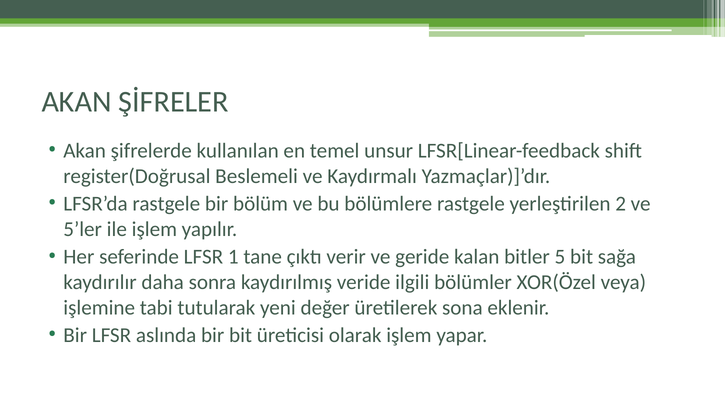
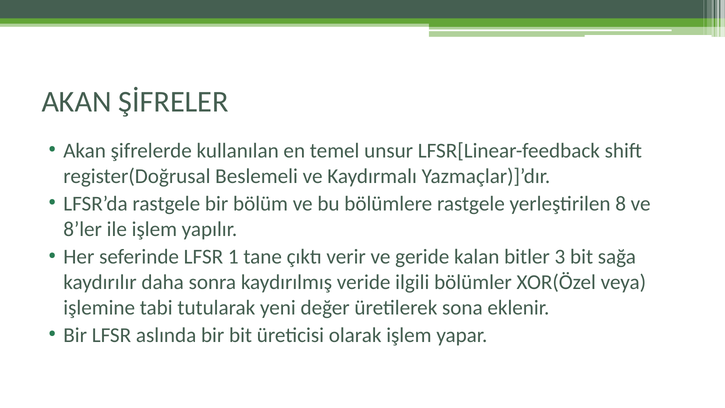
2: 2 -> 8 (621, 204)
5’ler: 5’ler -> 8’ler (83, 229)
5: 5 -> 3 (560, 257)
